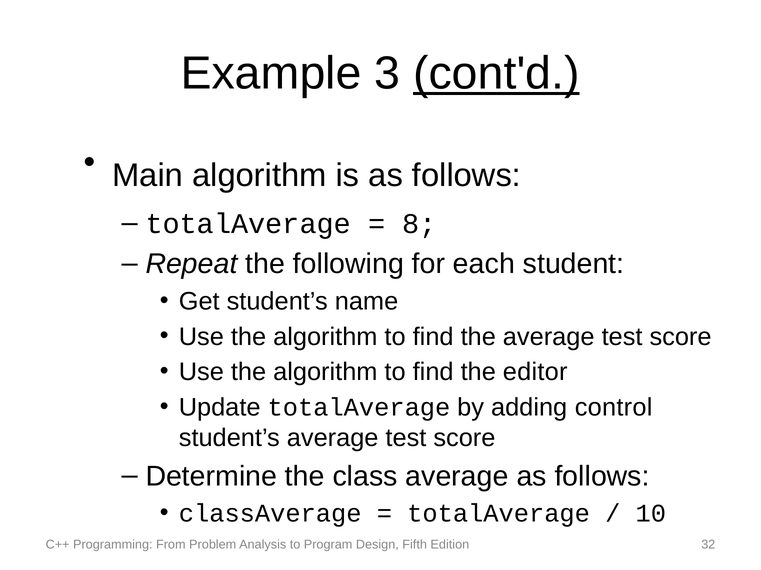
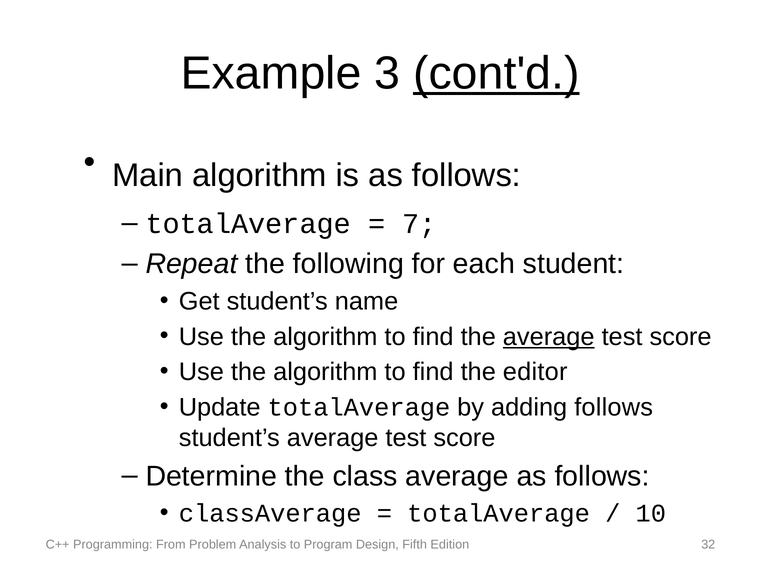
8: 8 -> 7 (419, 224)
average underline: none -> present (549, 337)
adding control: control -> follows (614, 408)
